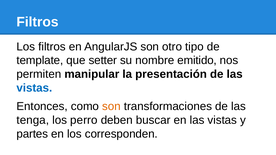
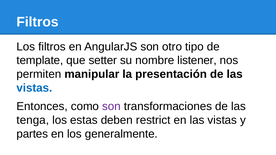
emitido: emitido -> listener (197, 60)
son colour: orange -> purple (111, 106)
perro: perro -> estas (84, 120)
buscar: buscar -> restrict (153, 120)
corresponden: corresponden -> generalmente (121, 134)
